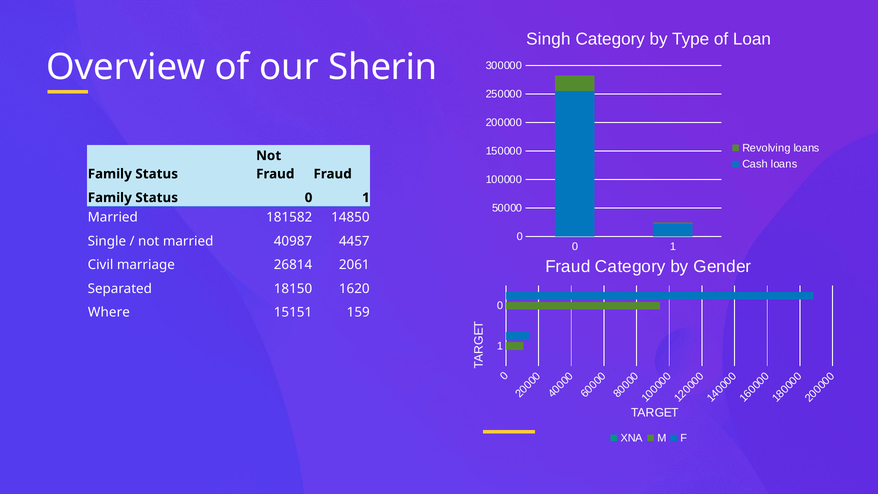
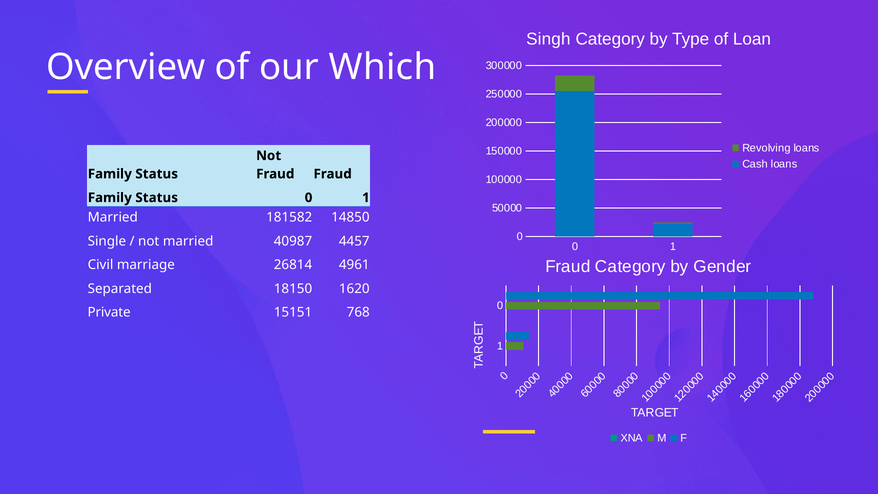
Sherin: Sherin -> Which (383, 67)
2061: 2061 -> 4961 (354, 265)
Where: Where -> Private (109, 312)
159: 159 -> 768 (358, 312)
